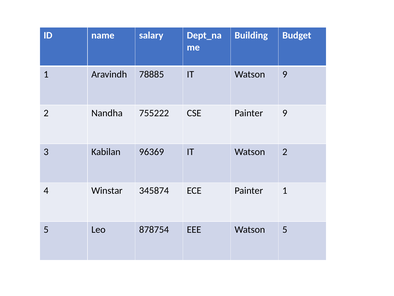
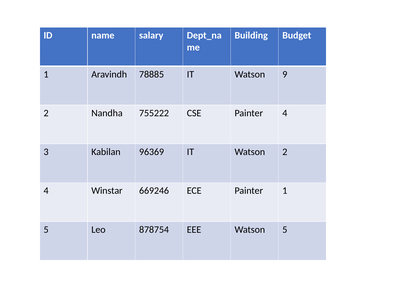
Painter 9: 9 -> 4 (285, 113)
345874: 345874 -> 669246 (154, 190)
